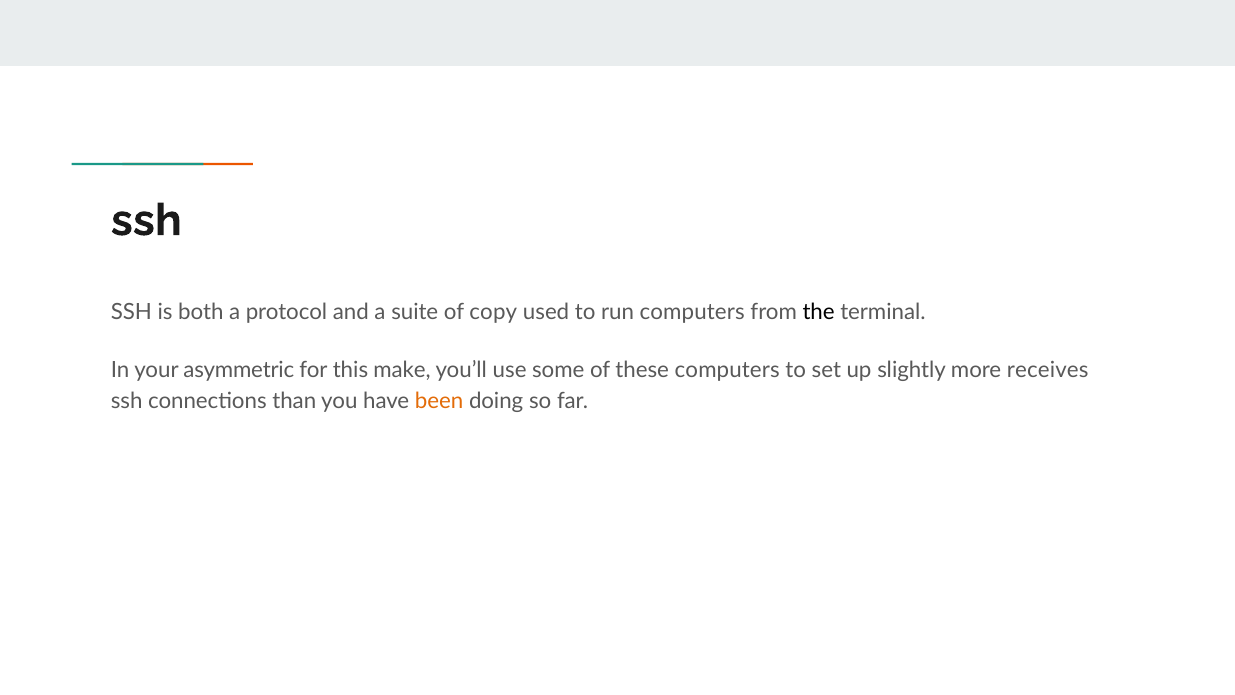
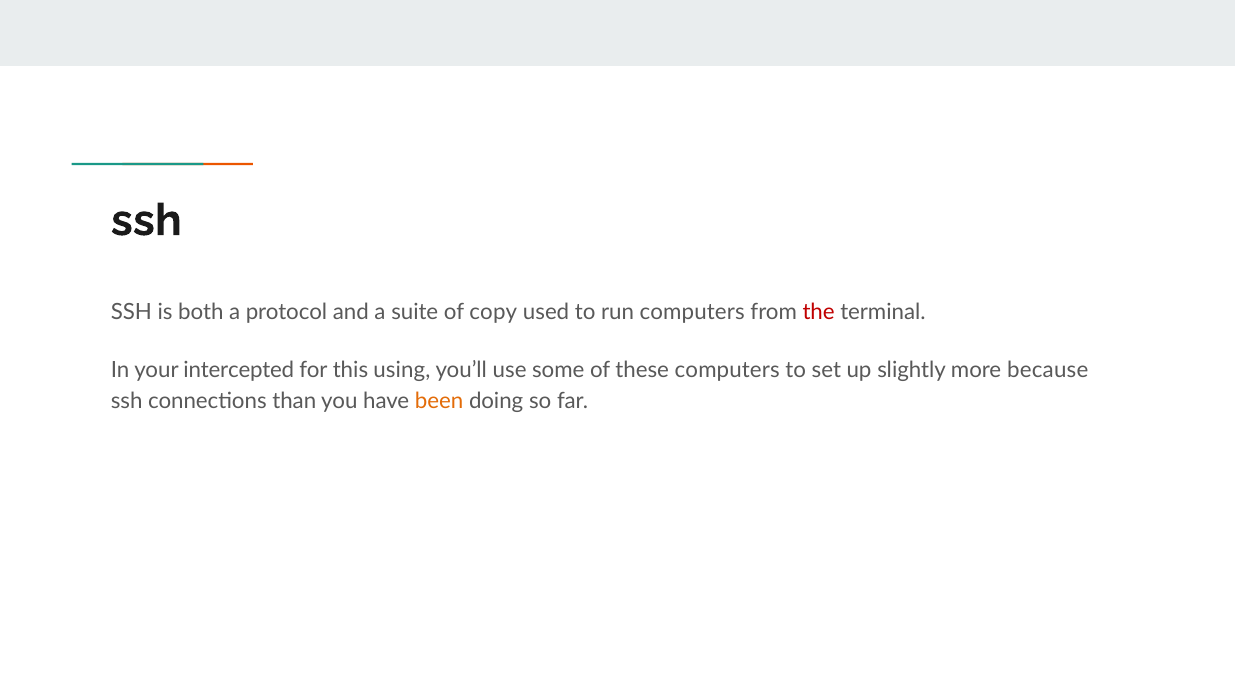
the colour: black -> red (819, 312)
asymmetric: asymmetric -> intercepted (239, 370)
make: make -> using (402, 370)
receives: receives -> because (1048, 370)
